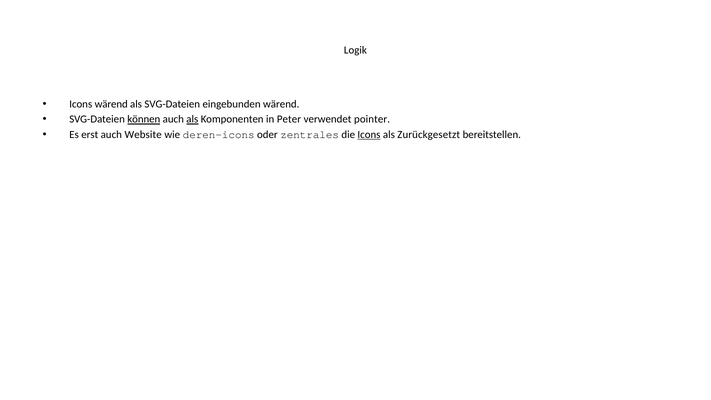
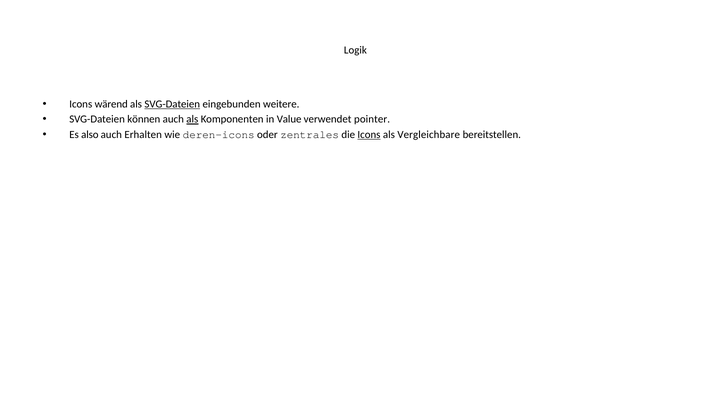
SVG-Dateien underline: none -> present (172, 104)
eingebunden wärend: wärend -> weitere (281, 104)
können underline: present -> none (144, 119)
Peter: Peter -> Value (289, 119)
erst: erst -> also (90, 135)
Website: Website -> Erhalten (143, 135)
Zurückgesetzt: Zurückgesetzt -> Vergleichbare (429, 135)
